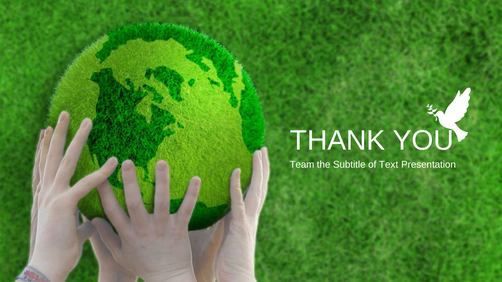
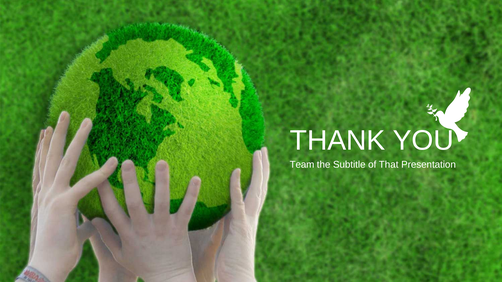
Text: Text -> That (389, 165)
